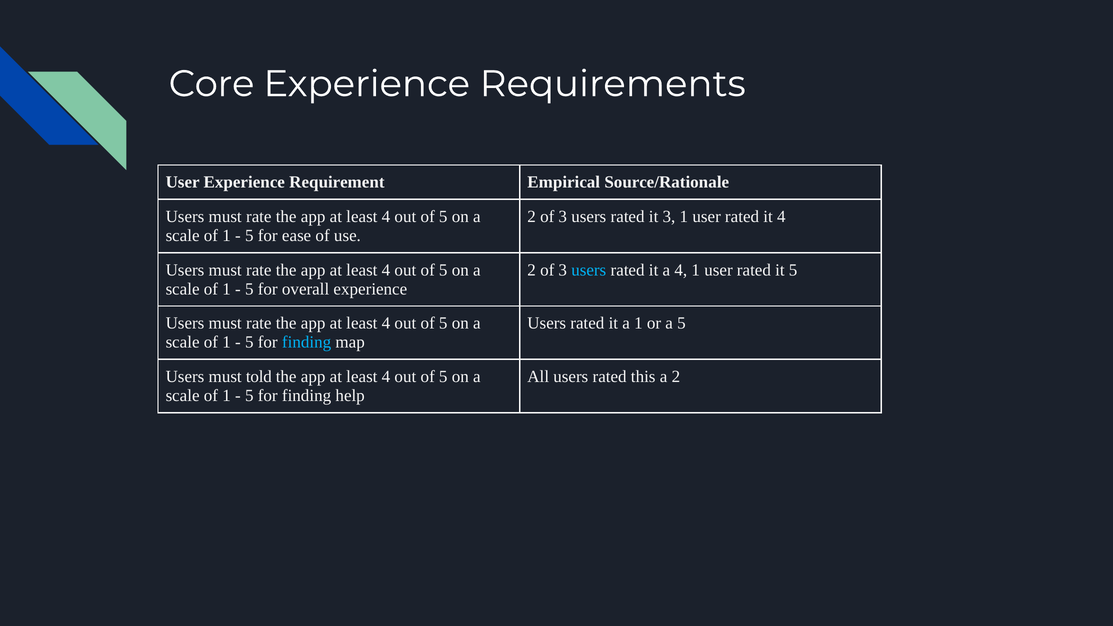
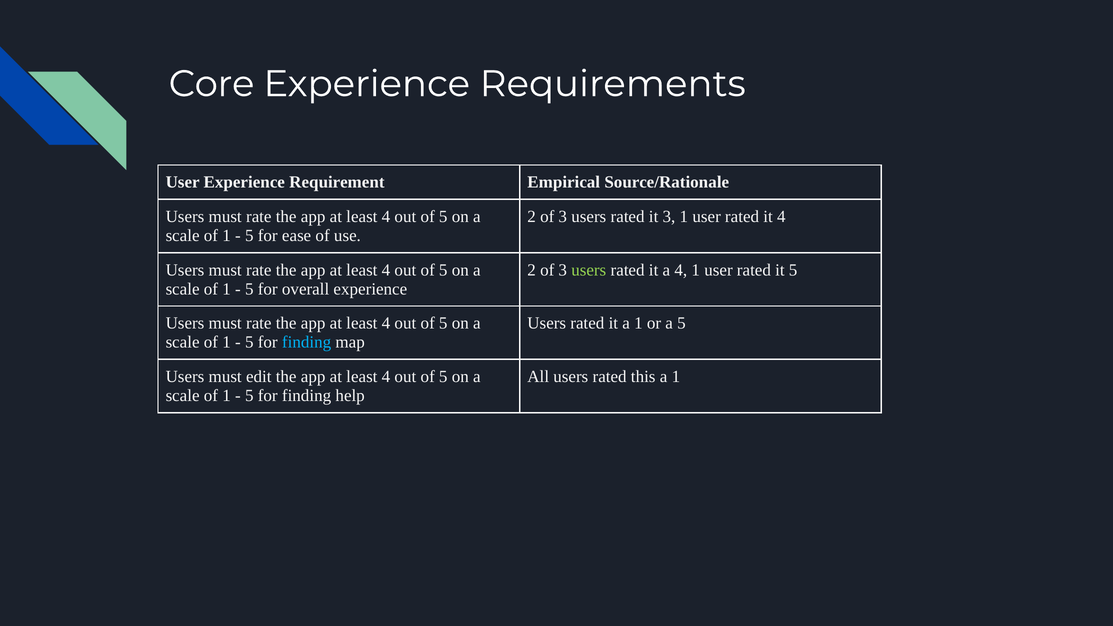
users colour: light blue -> light green (589, 270)
told: told -> edit (259, 377)
this a 2: 2 -> 1 (676, 377)
